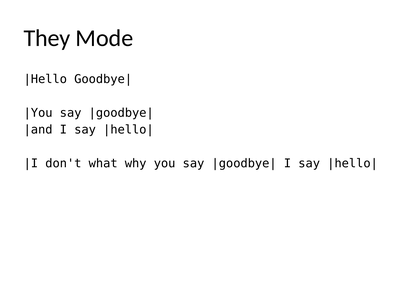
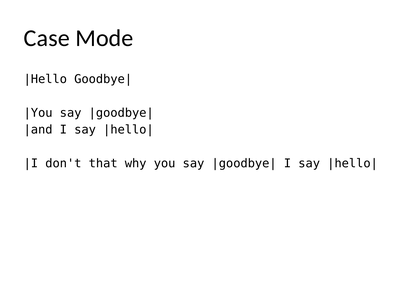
They: They -> Case (47, 38)
what: what -> that (103, 163)
